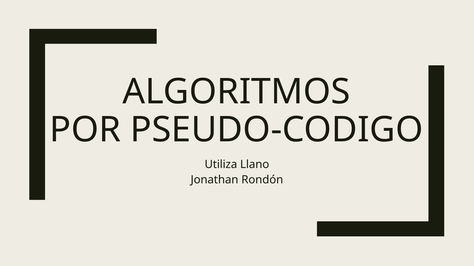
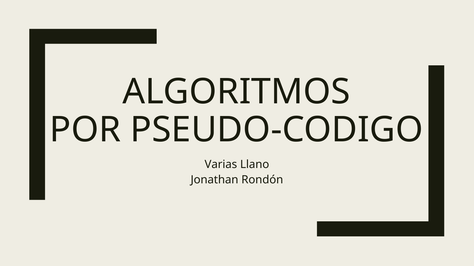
Utiliza: Utiliza -> Varias (221, 165)
